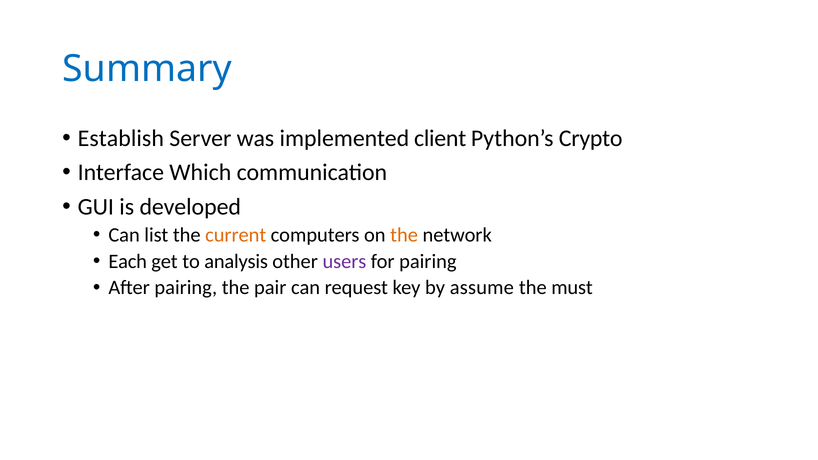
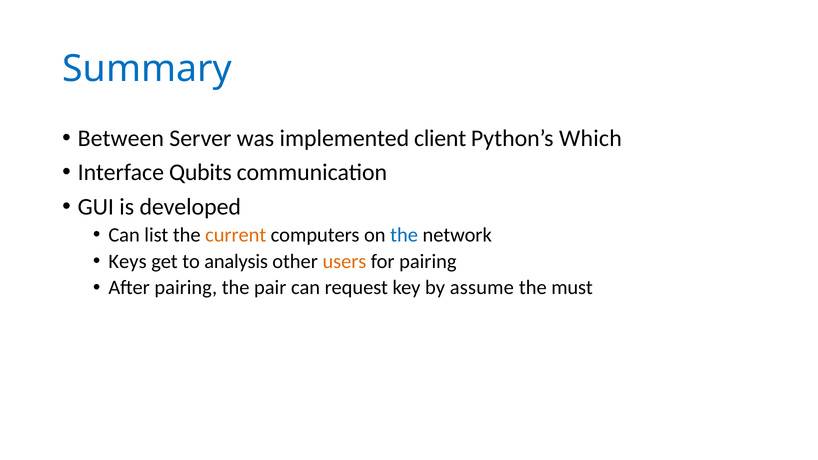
Establish: Establish -> Between (121, 138)
Crypto: Crypto -> Which (590, 138)
Which: Which -> Qubits (200, 173)
the colour: orange -> blue (404, 235)
Each: Each -> Keys (128, 261)
users colour: purple -> orange (344, 261)
